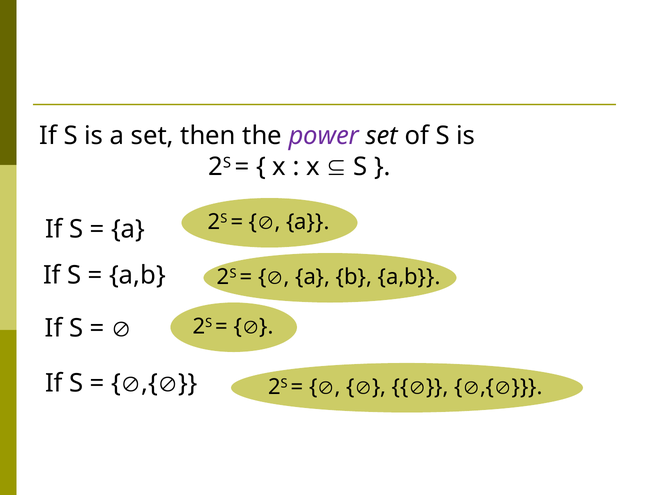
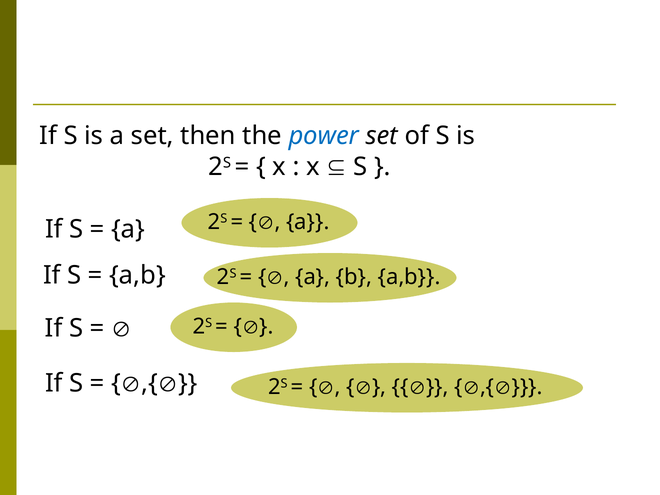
power colour: purple -> blue (324, 136)
